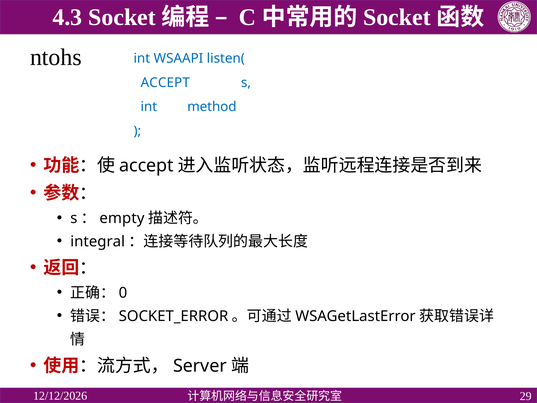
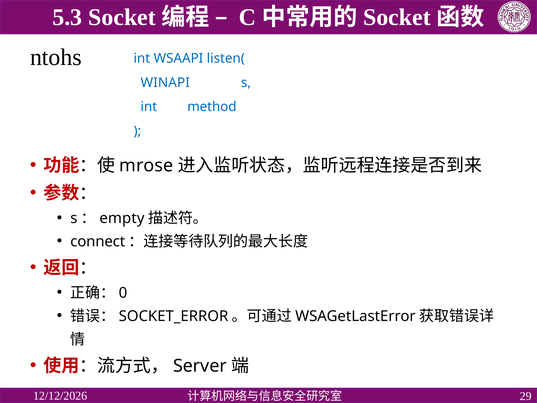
4.3: 4.3 -> 5.3 (67, 17)
ACCEPT: ACCEPT -> WINAPI (165, 83)
accept: accept -> mrose (146, 165)
integral: integral -> connect (98, 241)
